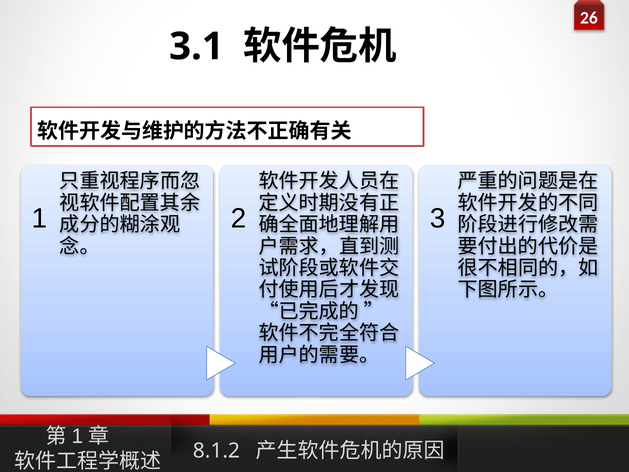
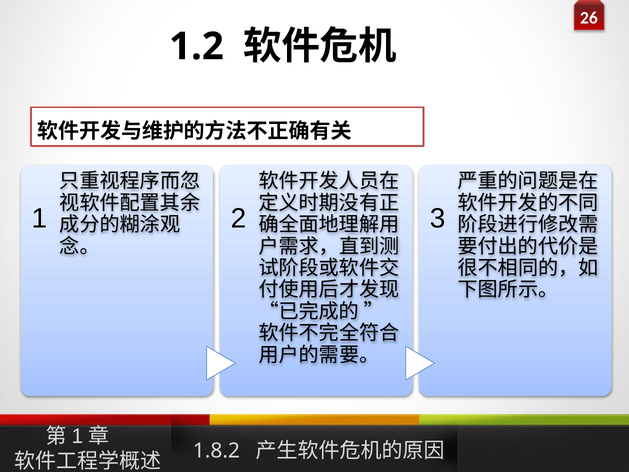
3.1: 3.1 -> 1.2 (196, 46)
8.1.2: 8.1.2 -> 1.8.2 (216, 451)
